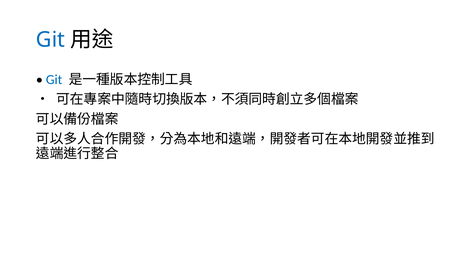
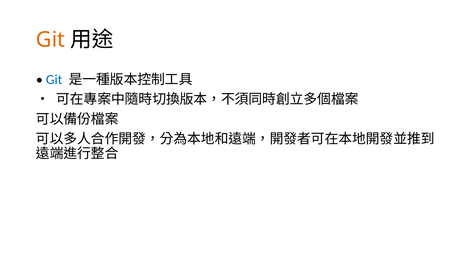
Git colour: blue -> orange (51, 40)
